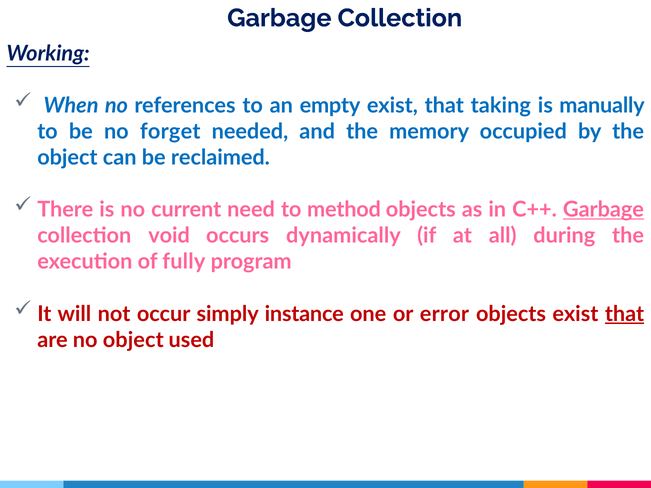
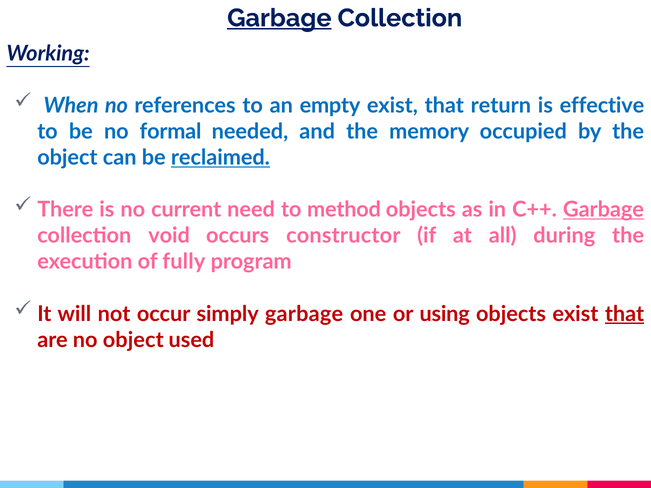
Garbage underline: none -> present (279, 18)
taking: taking -> return (501, 106)
manually: manually -> effective (602, 106)
forget: forget -> formal (170, 132)
reclaimed underline: none -> present (220, 158)
dynamically: dynamically -> constructor (343, 236)
simply instance: instance -> garbage (304, 314)
error: error -> using (445, 314)
